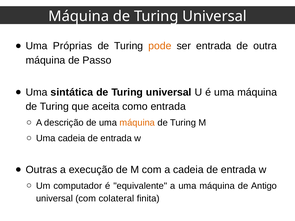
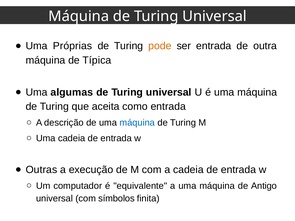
Passo: Passo -> Típica (97, 60)
sintática: sintática -> algumas (72, 92)
máquina colour: orange -> blue (137, 123)
colateral: colateral -> símbolos (116, 199)
